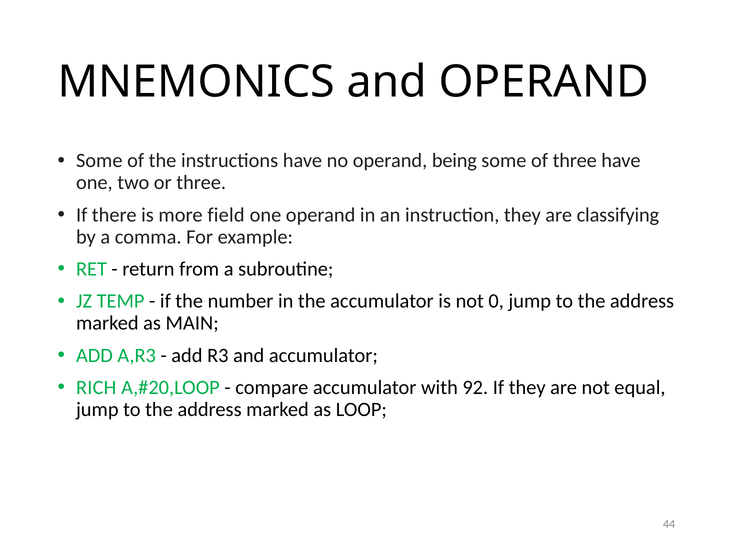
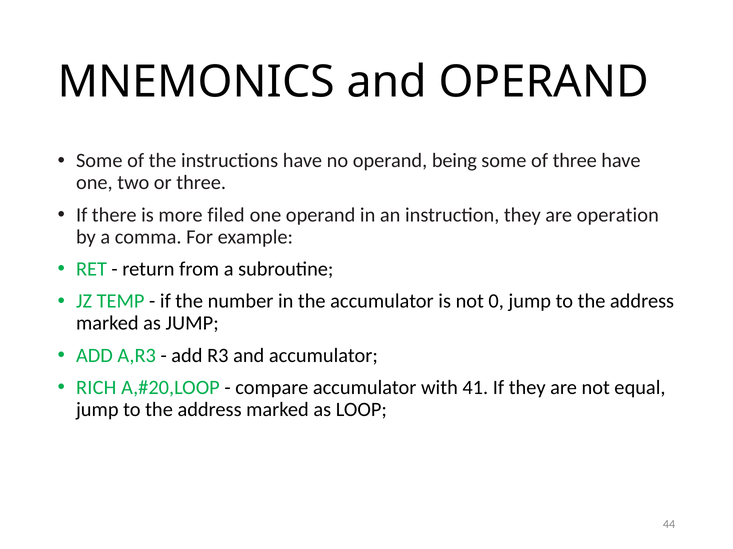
field: field -> filed (226, 215)
classifying: classifying -> operation (618, 215)
as MAIN: MAIN -> JUMP (192, 324)
92: 92 -> 41 (475, 388)
